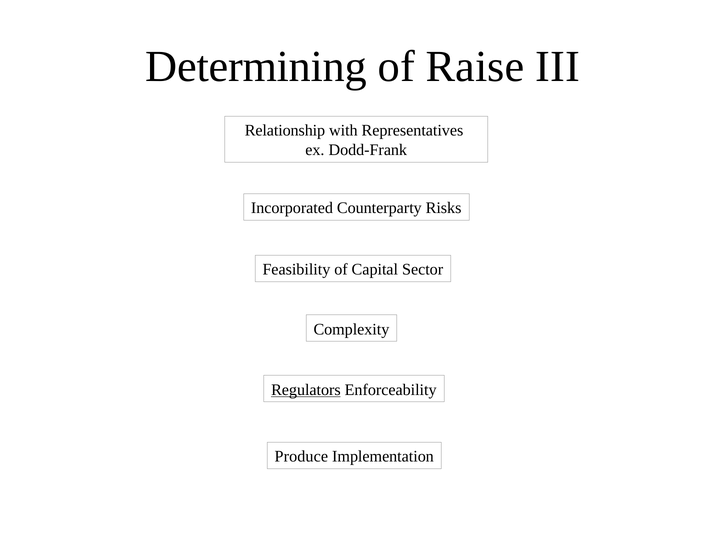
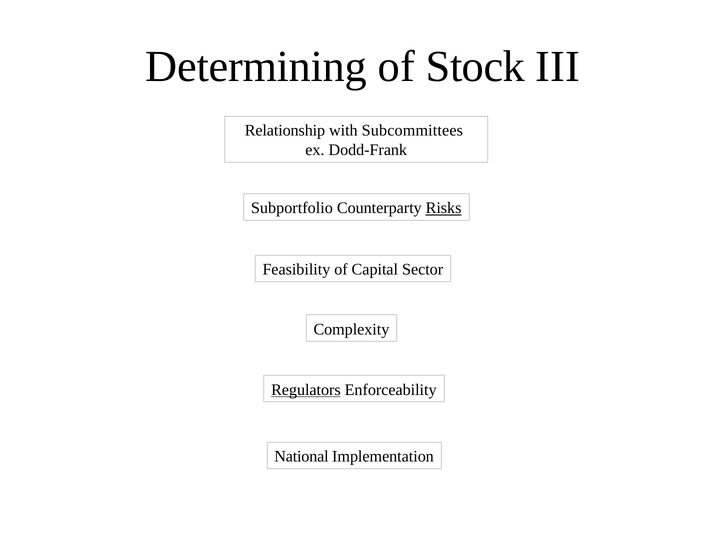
Raise: Raise -> Stock (475, 67)
Representatives: Representatives -> Subcommittees (412, 130)
Incorporated: Incorporated -> Subportfolio (292, 208)
Risks underline: none -> present (444, 208)
Produce: Produce -> National (301, 456)
